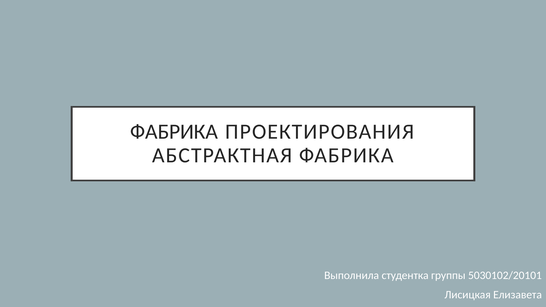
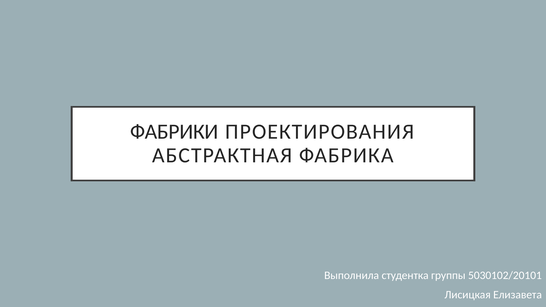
ФАБРИКА: ФАБРИКА -> ФАБРИКИ (174, 132)
